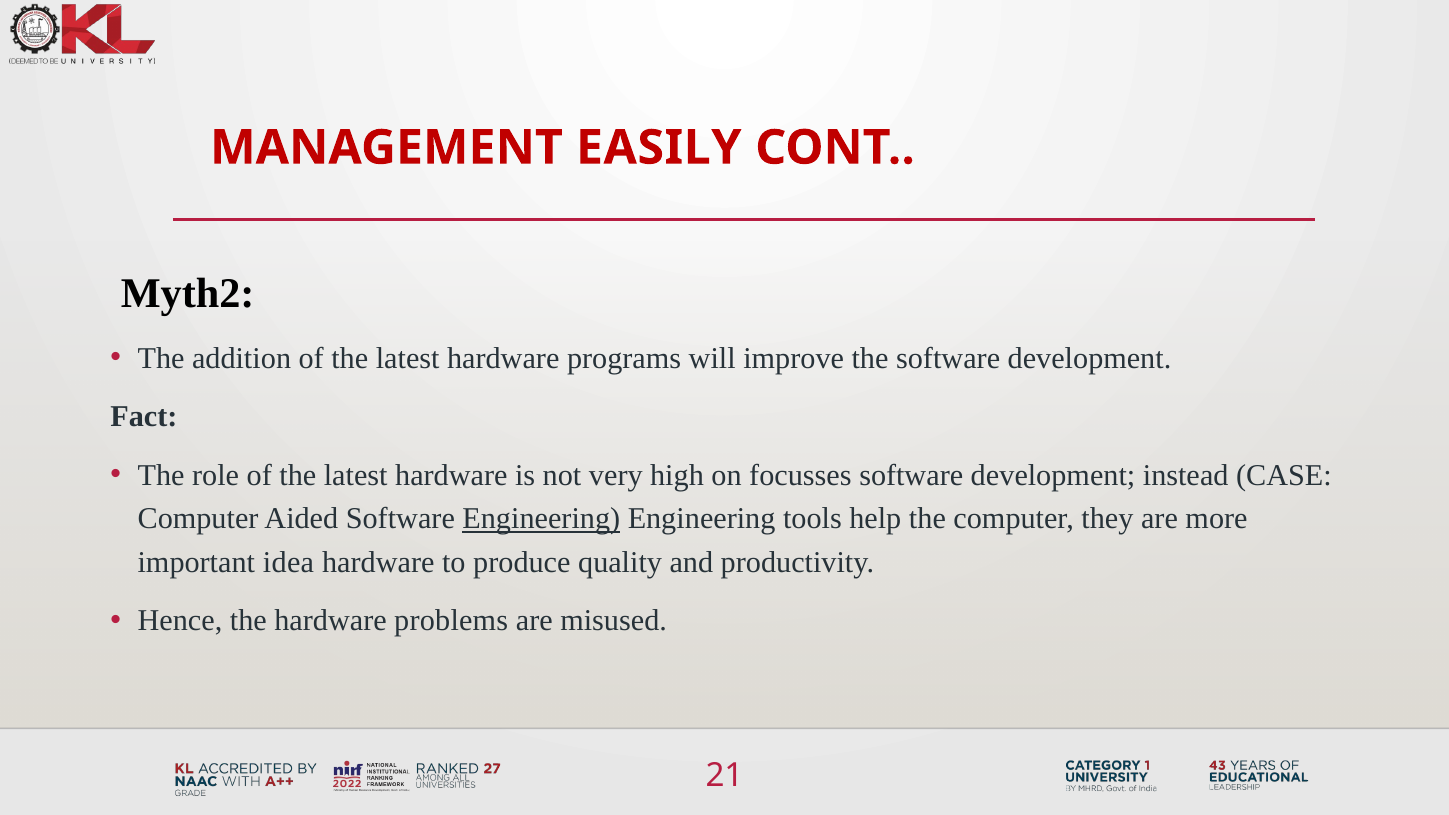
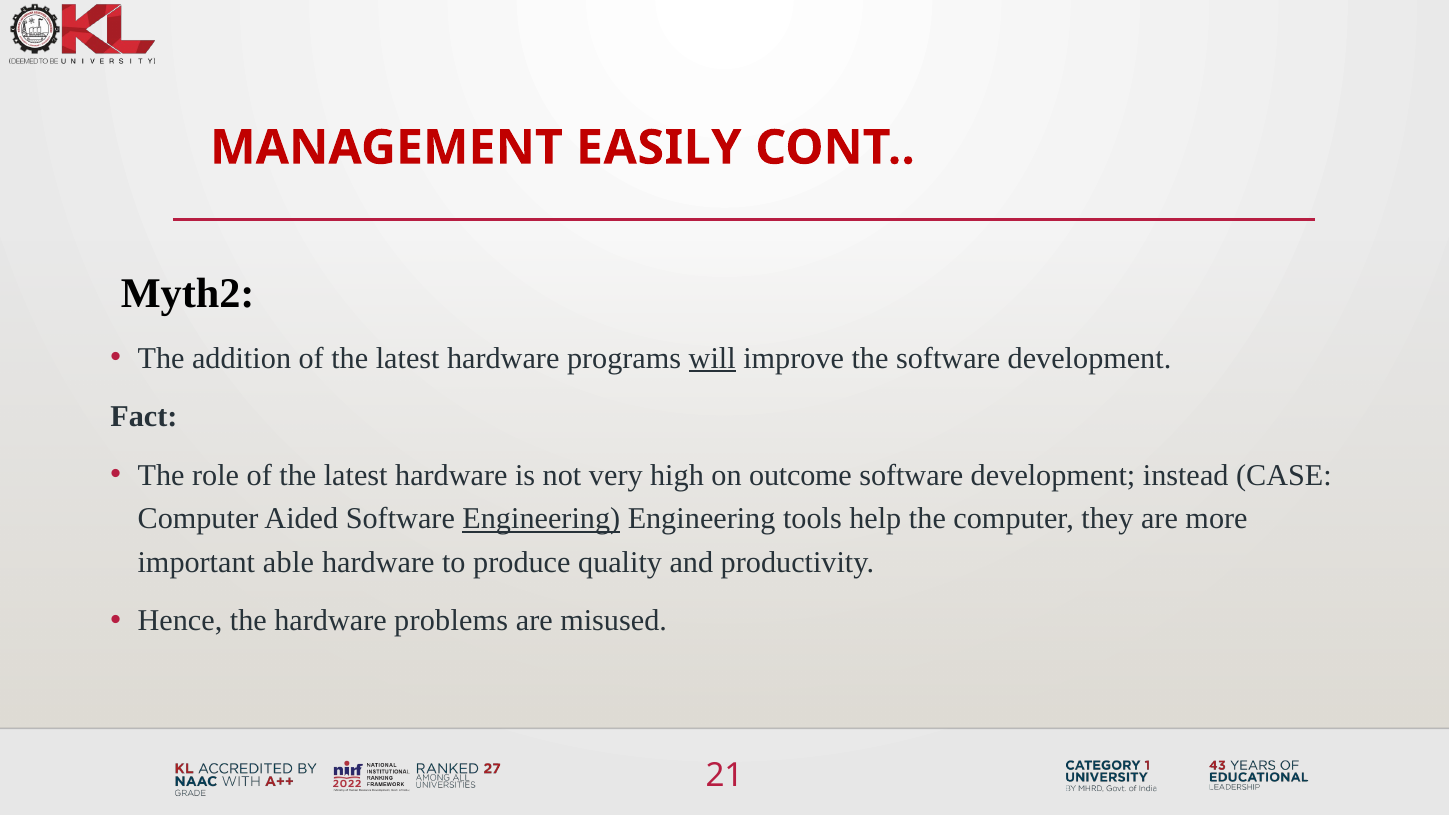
will underline: none -> present (712, 358)
focusses: focusses -> outcome (801, 475)
idea: idea -> able (289, 562)
